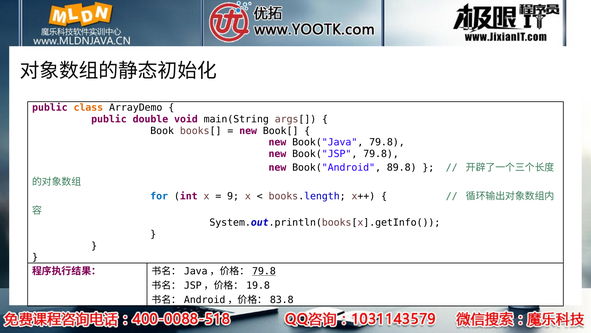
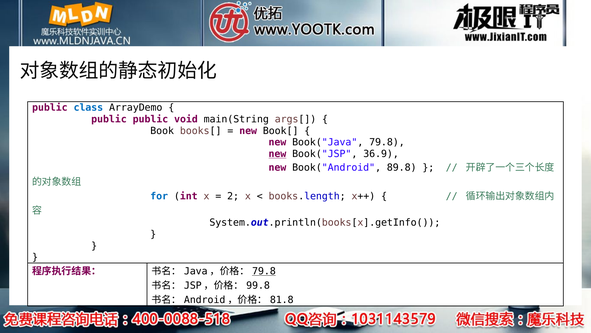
class colour: orange -> blue (88, 108)
public double: double -> public (150, 119)
new underline: none -> present (277, 154)
Book("JSP 79.8: 79.8 -> 36.9 (381, 154)
9: 9 -> 2 (233, 196)
19.8: 19.8 -> 99.8 (258, 285)
83.8: 83.8 -> 81.8 (282, 299)
